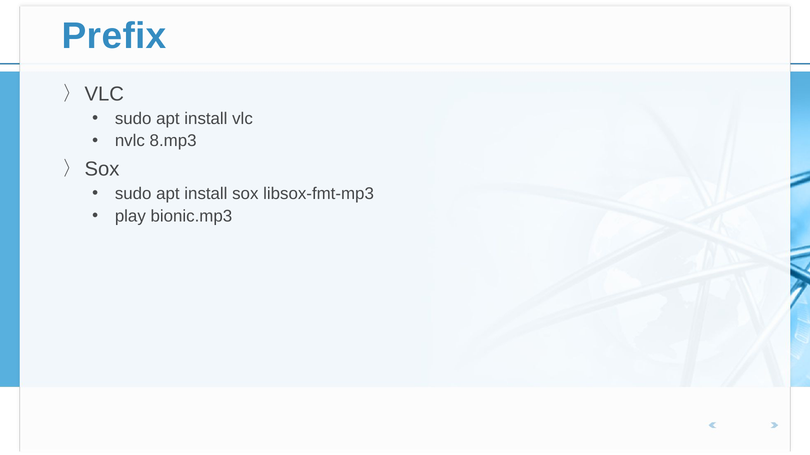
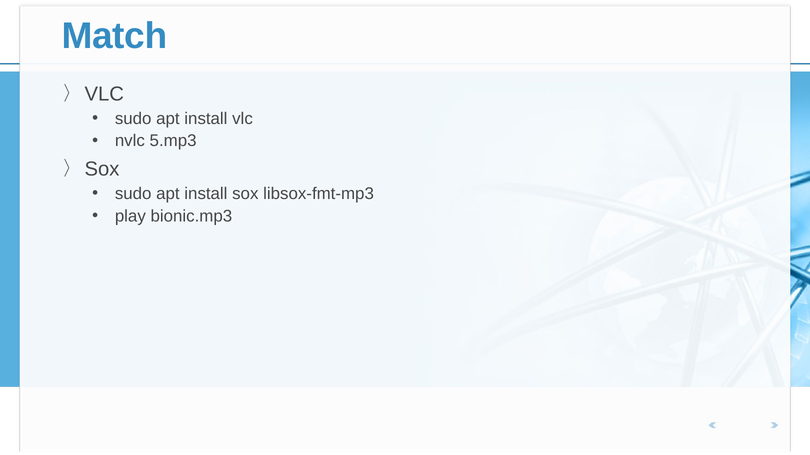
Prefix: Prefix -> Match (114, 36)
8.mp3: 8.mp3 -> 5.mp3 (173, 141)
